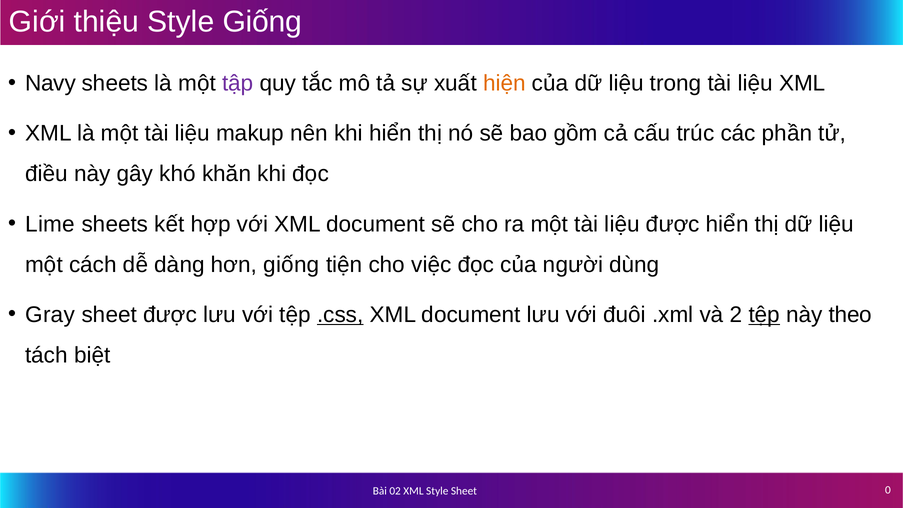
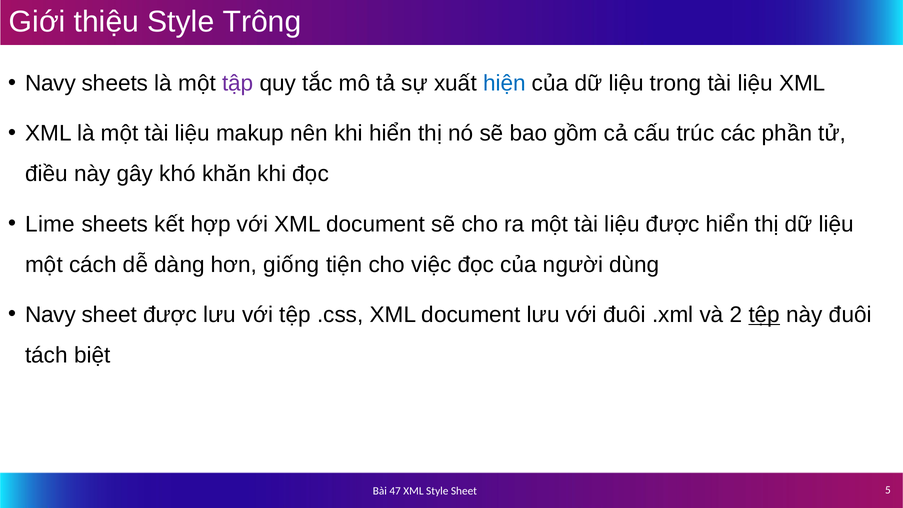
Style Giống: Giống -> Trông (262, 22)
hiện colour: orange -> blue (504, 83)
Gray: Gray -> Navy (50, 315)
.css underline: present -> none (340, 315)
này theo: theo -> đuôi (850, 315)
02: 02 -> 47 (395, 491)
0: 0 -> 5 (888, 490)
